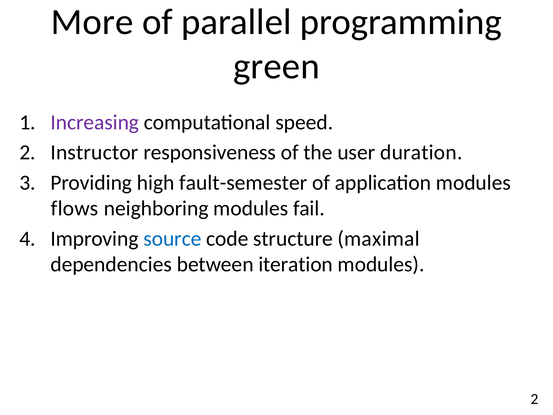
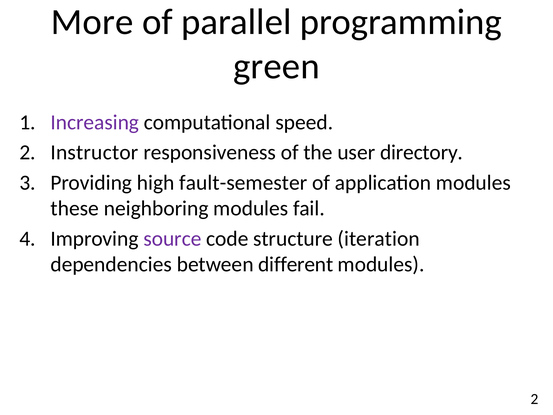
duration: duration -> directory (422, 152)
flows: flows -> these (75, 208)
source colour: blue -> purple (172, 238)
maximal: maximal -> iteration (379, 238)
iteration: iteration -> different (296, 264)
